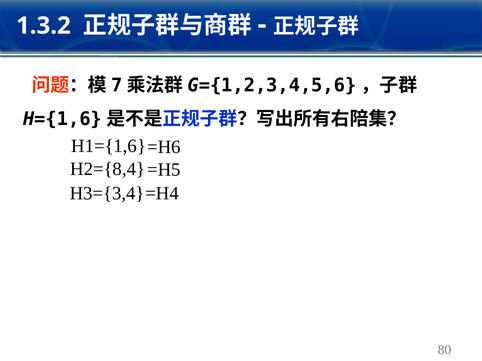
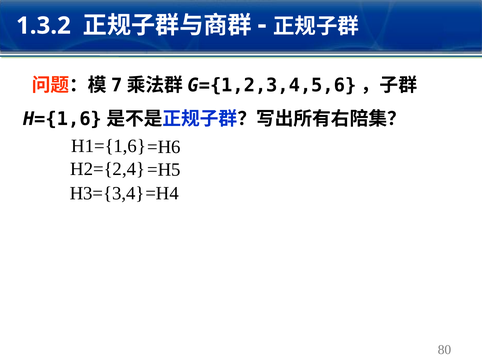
H2={8,4: H2={8,4 -> H2={2,4 (108, 169)
